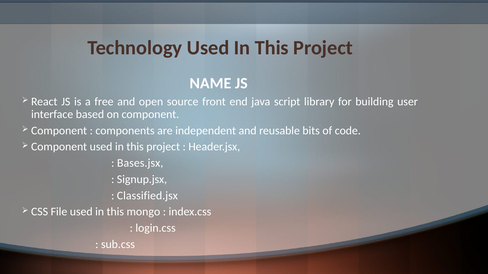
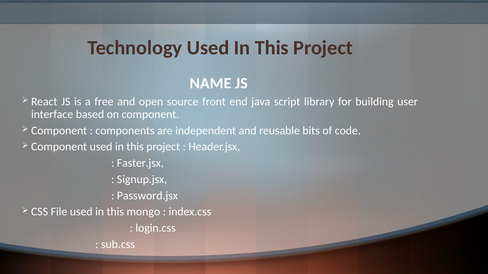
Bases.jsx: Bases.jsx -> Faster.jsx (140, 163)
Classified.jsx: Classified.jsx -> Password.jsx (147, 196)
